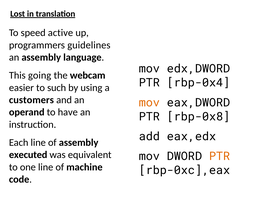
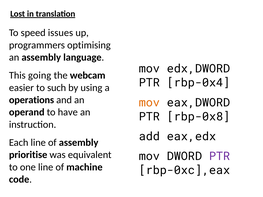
active: active -> issues (60, 33)
guidelines: guidelines -> optimising (89, 45)
customers: customers -> operations (31, 100)
executed: executed -> prioritise (28, 155)
PTR colour: orange -> purple (220, 156)
